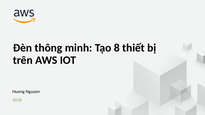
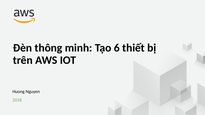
8: 8 -> 6 (117, 48)
